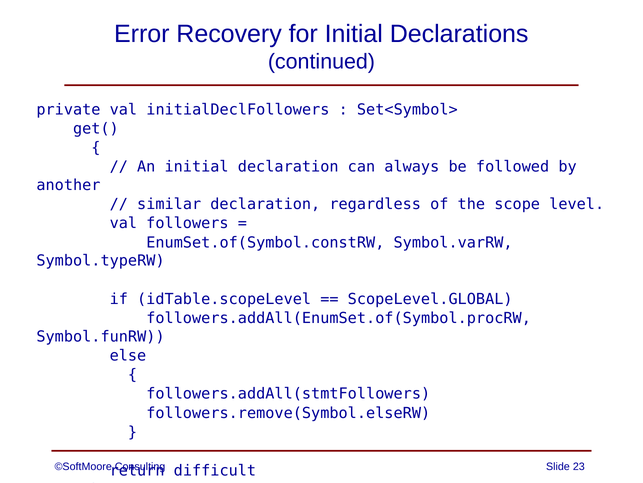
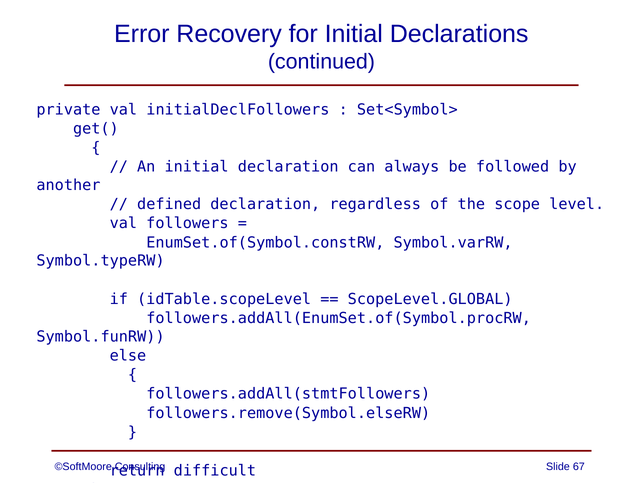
similar: similar -> defined (169, 204)
23: 23 -> 67 (579, 466)
